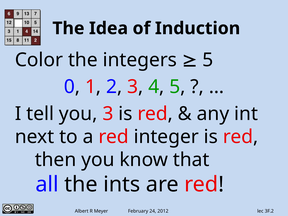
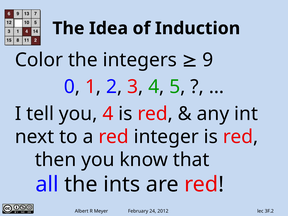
5: 5 -> 9 (208, 60)
you 3: 3 -> 4 (108, 114)
